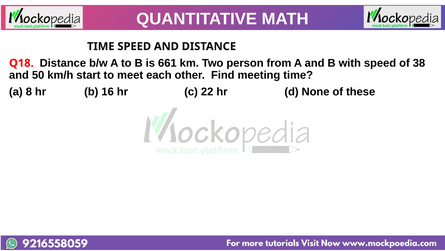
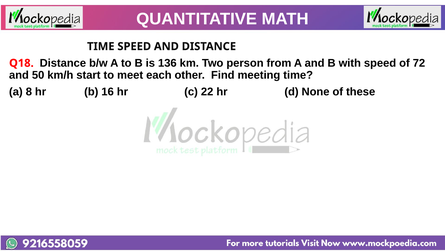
661: 661 -> 136 (167, 63)
38: 38 -> 72 (419, 63)
